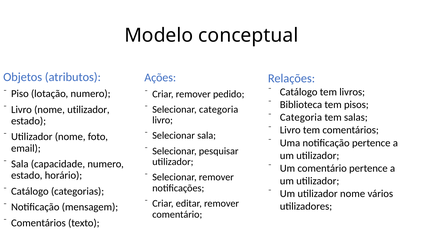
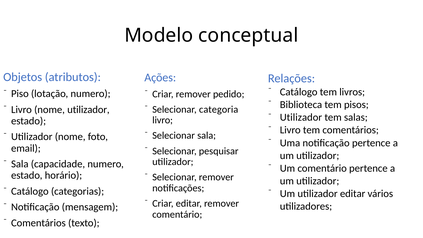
Categoria: Categoria -> Utilizador (301, 117)
Um utilizador nome: nome -> editar (353, 194)
